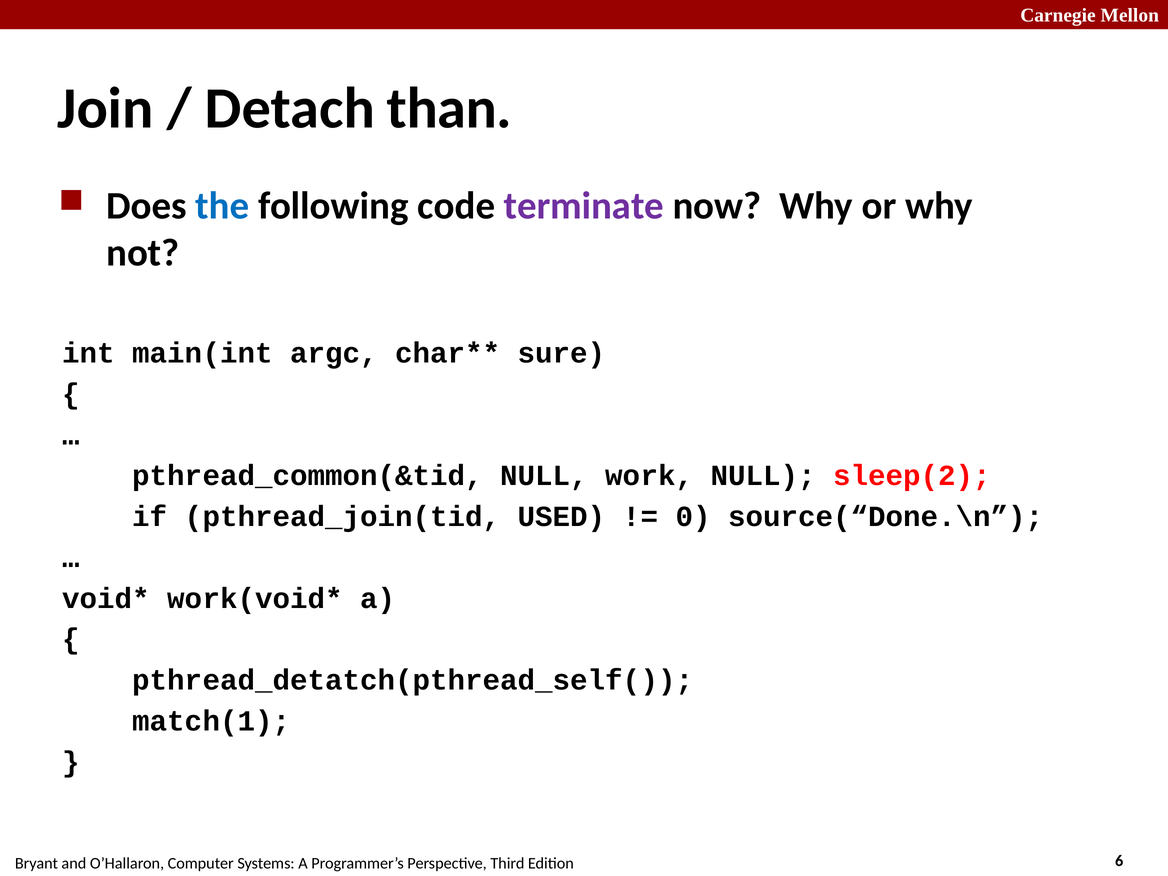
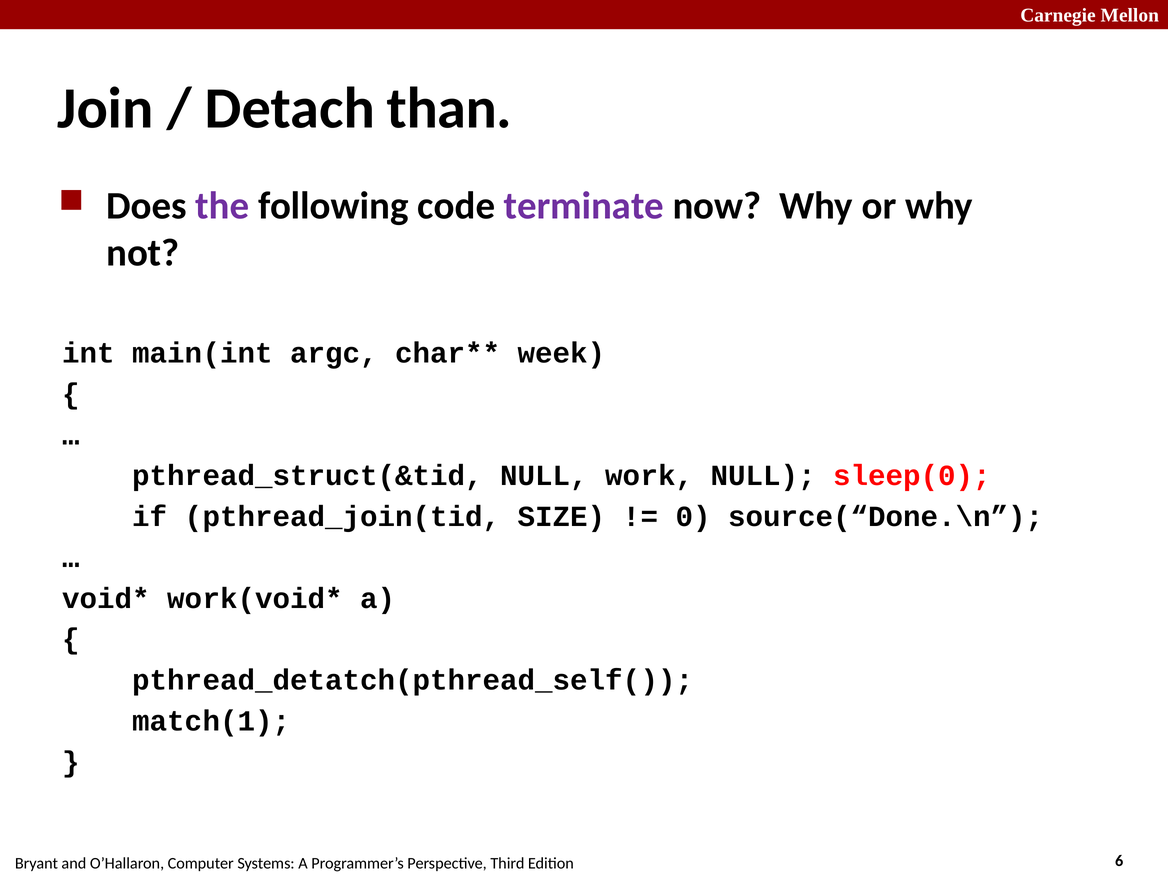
the colour: blue -> purple (222, 206)
sure: sure -> week (562, 353)
pthread_common(&tid: pthread_common(&tid -> pthread_struct(&tid (308, 476)
sleep(2: sleep(2 -> sleep(0 (912, 476)
USED: USED -> SIZE (562, 517)
